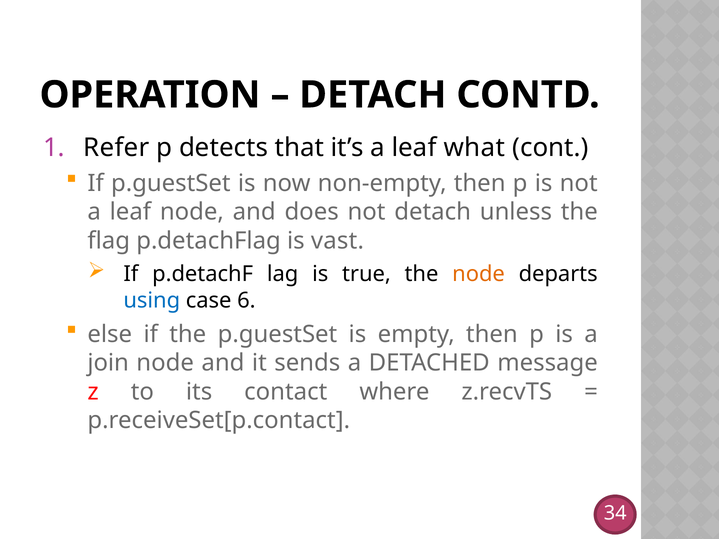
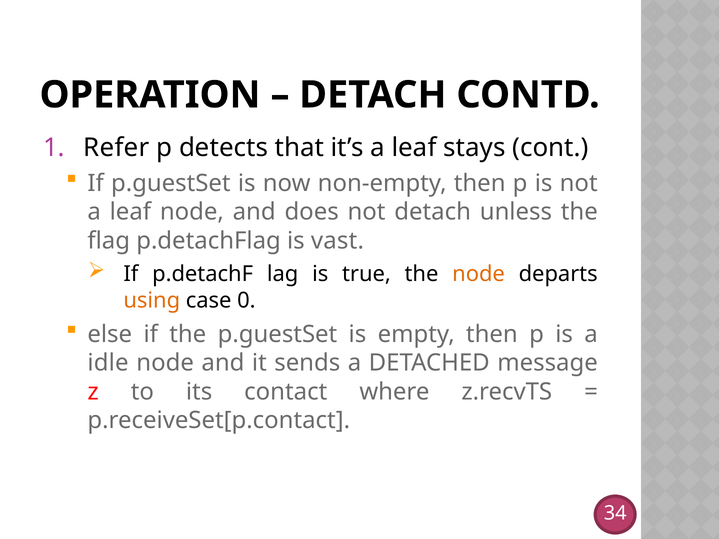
what: what -> stays (474, 148)
using colour: blue -> orange (152, 301)
6: 6 -> 0 (246, 301)
join: join -> idle (108, 363)
